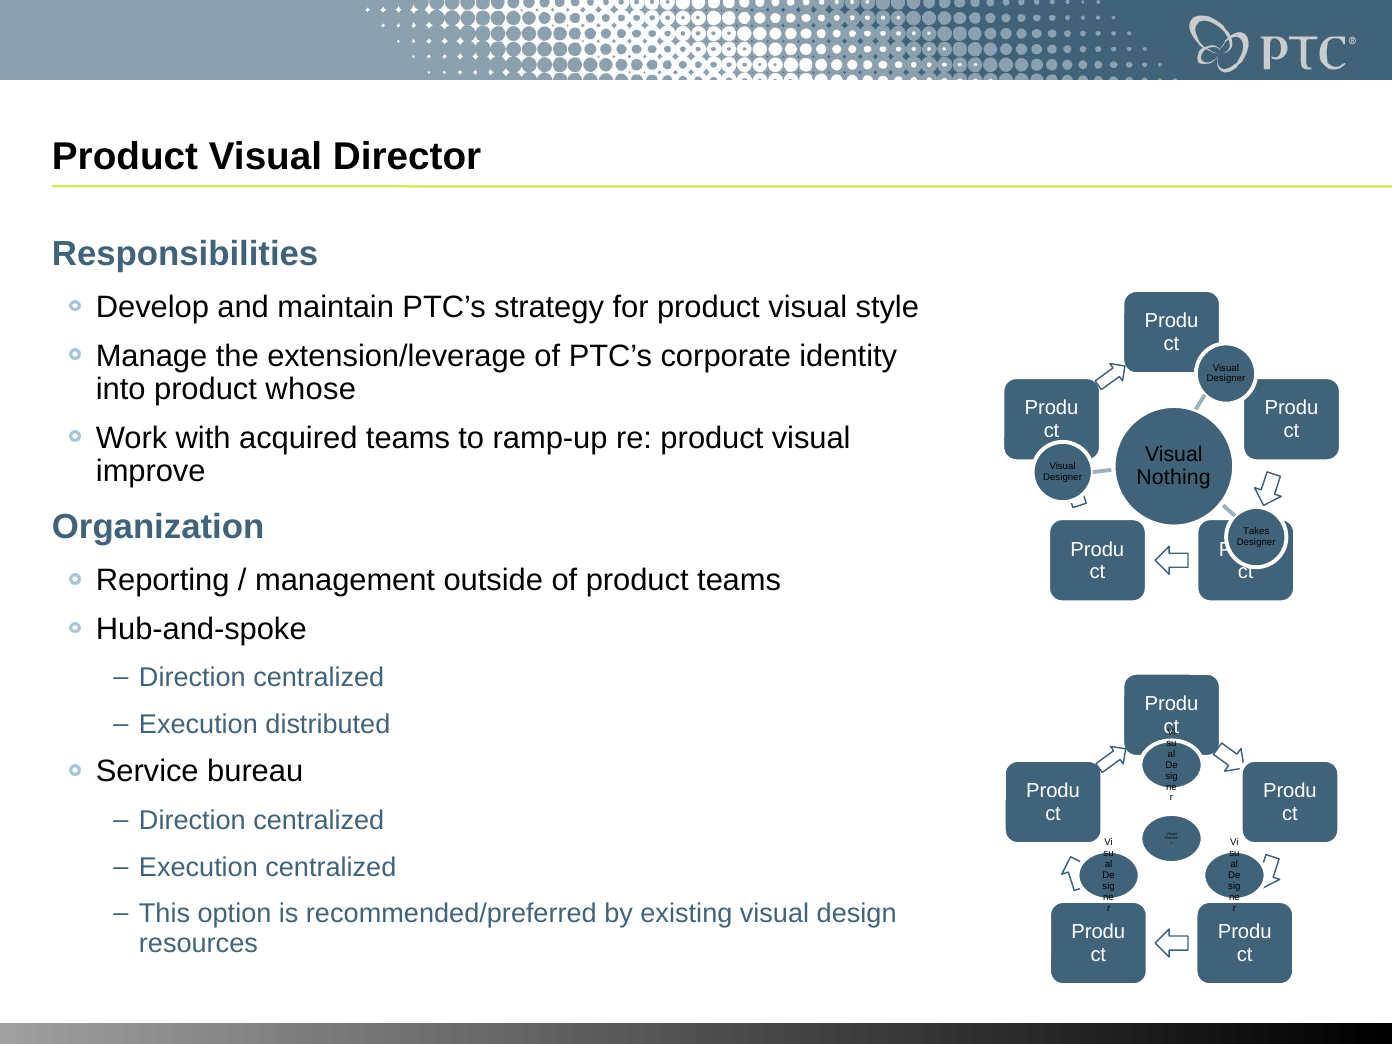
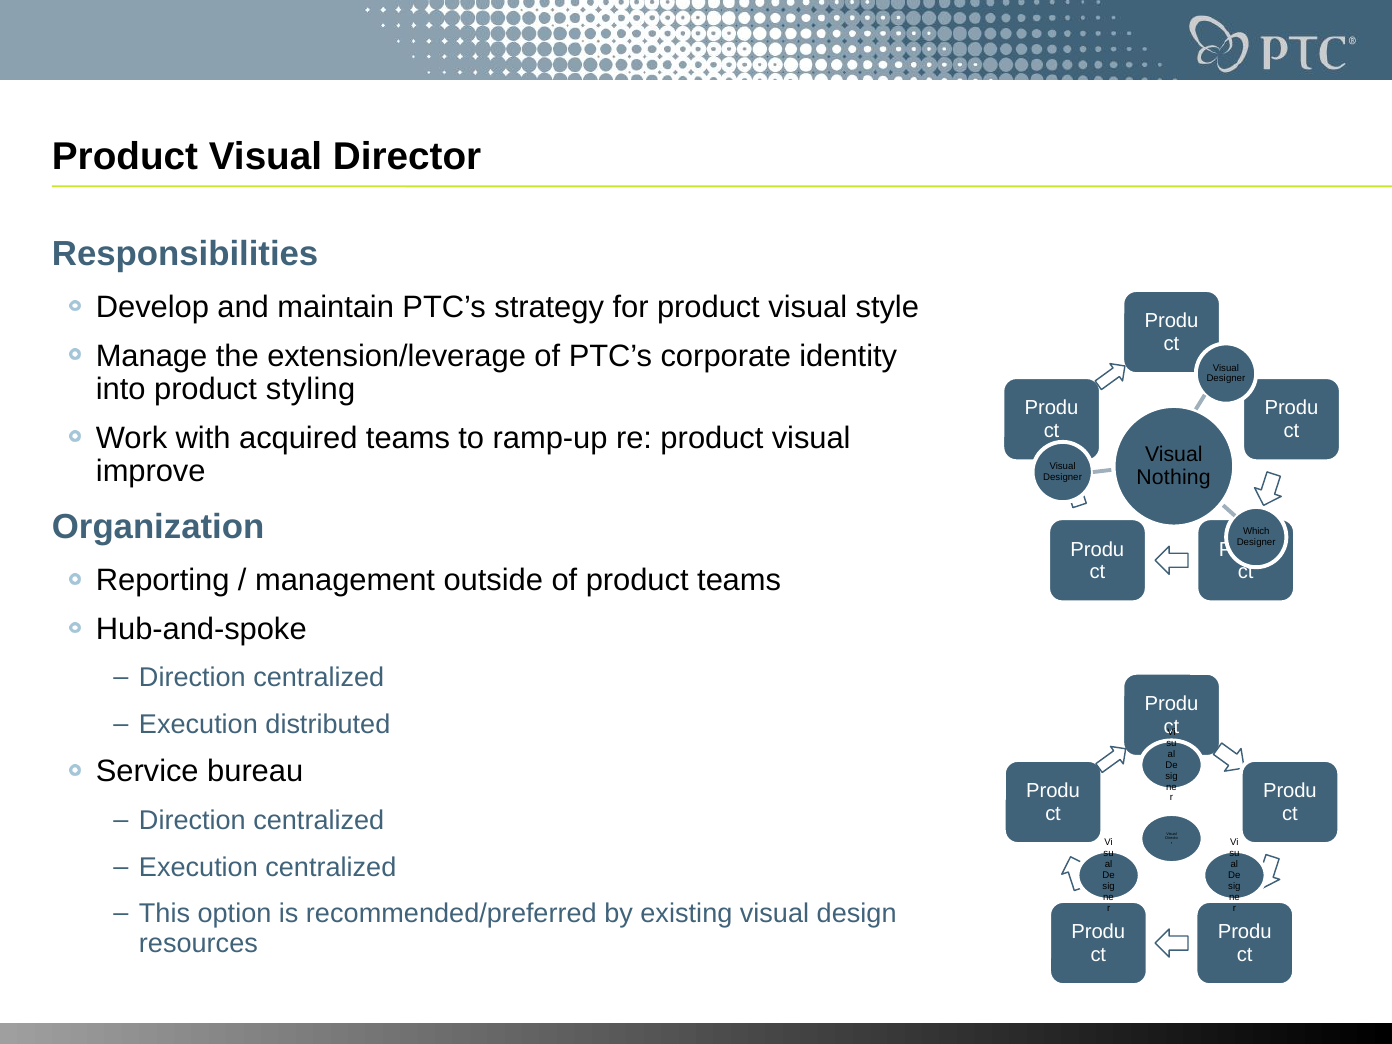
whose: whose -> styling (311, 389)
Takes: Takes -> Which (1256, 532)
